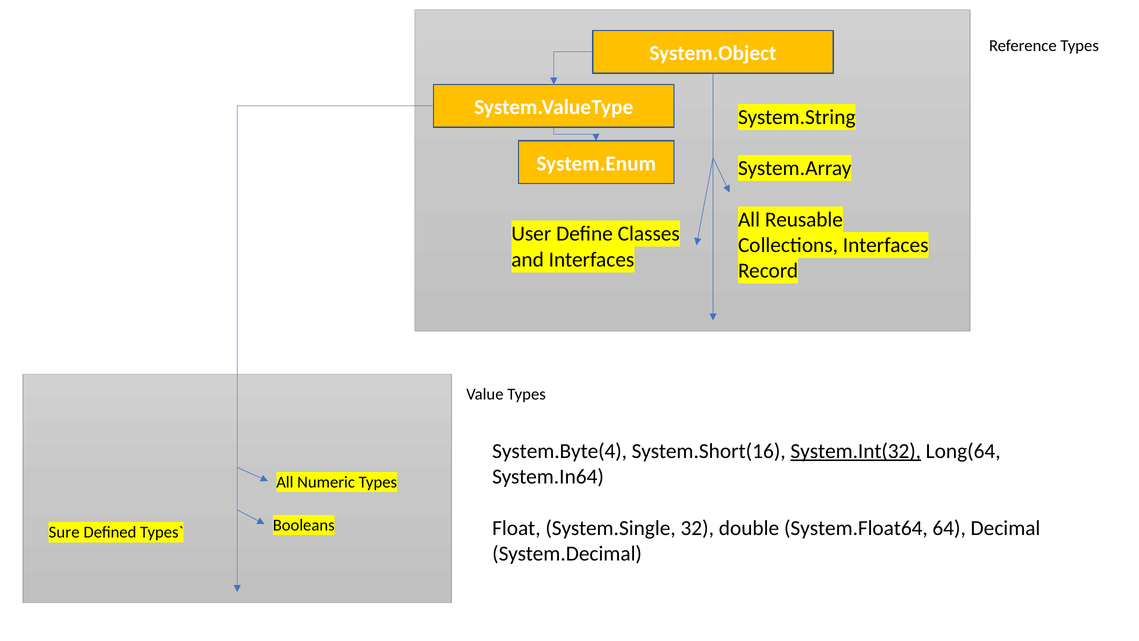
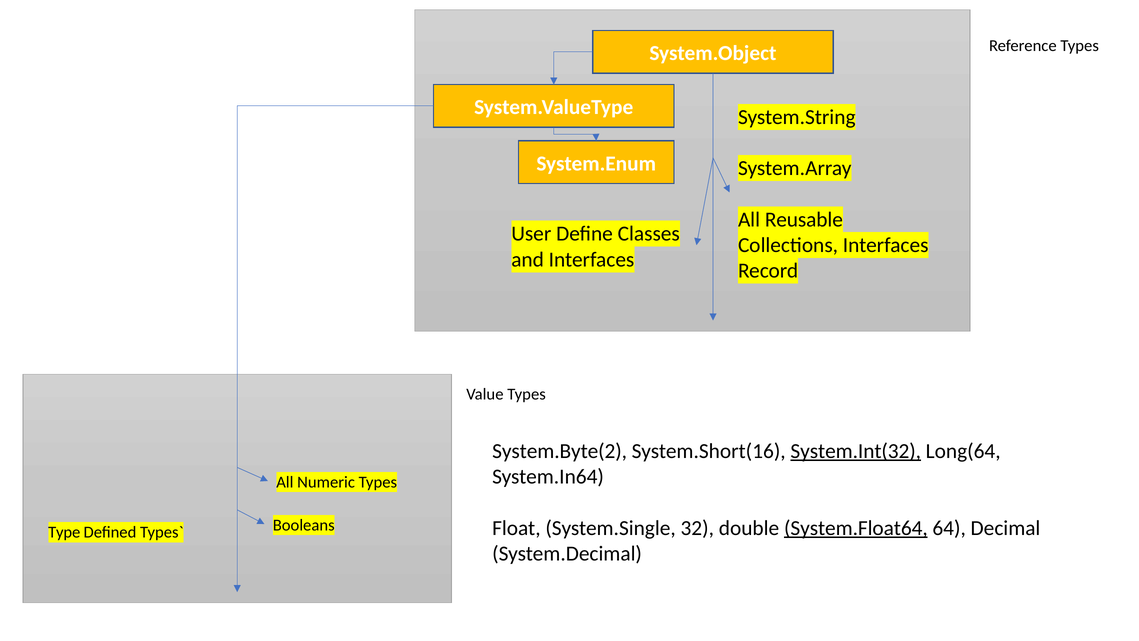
System.Byte(4: System.Byte(4 -> System.Byte(2 (560, 451)
System.Float64 underline: none -> present (856, 528)
Sure: Sure -> Type (64, 532)
